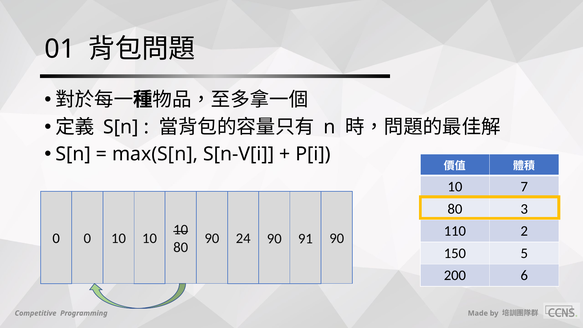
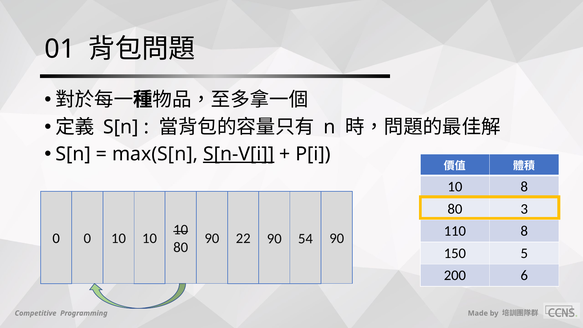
S[n-V[i underline: none -> present (239, 154)
10 7: 7 -> 8 (524, 187)
110 2: 2 -> 8 (524, 231)
24: 24 -> 22 (243, 238)
91: 91 -> 54 (305, 238)
